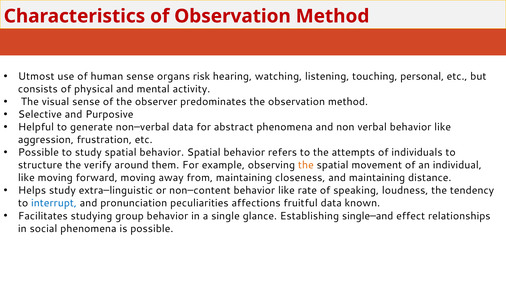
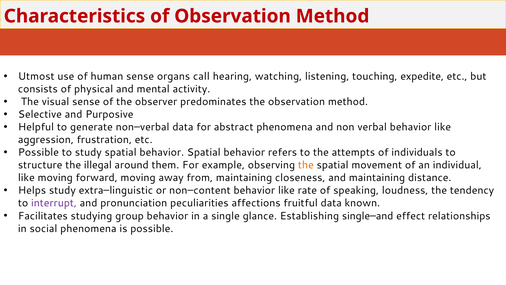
risk: risk -> call (201, 76)
personal: personal -> expedite (422, 76)
verify: verify -> illegal (98, 165)
interrupt colour: blue -> purple (54, 203)
